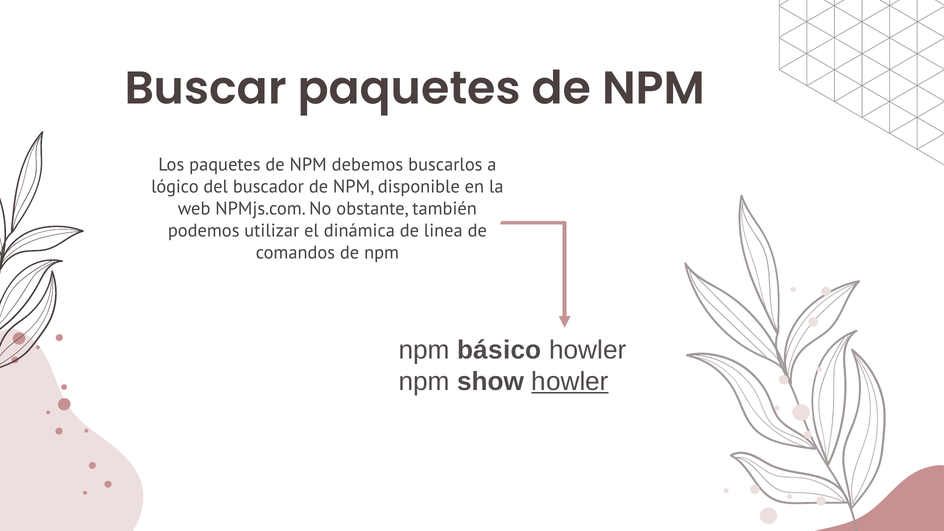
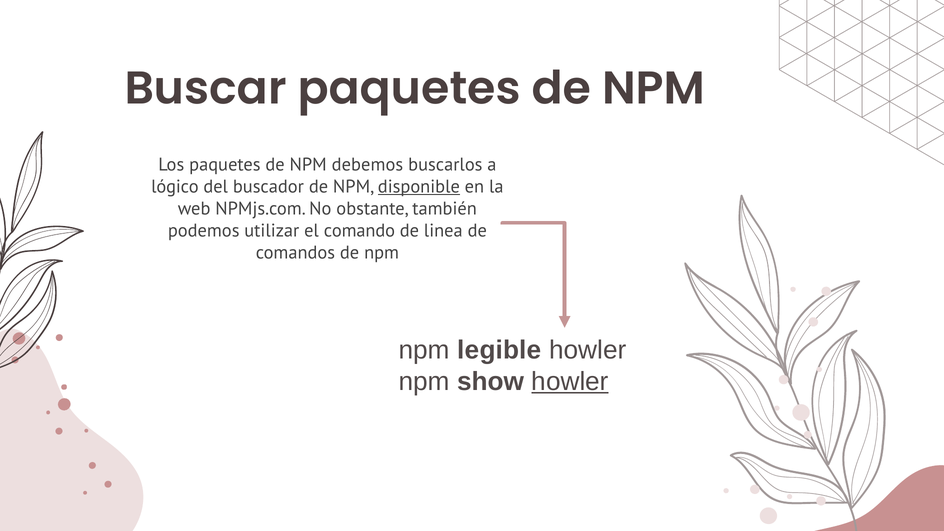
disponible underline: none -> present (419, 187)
dinámica: dinámica -> comando (359, 231)
básico: básico -> legible (499, 350)
